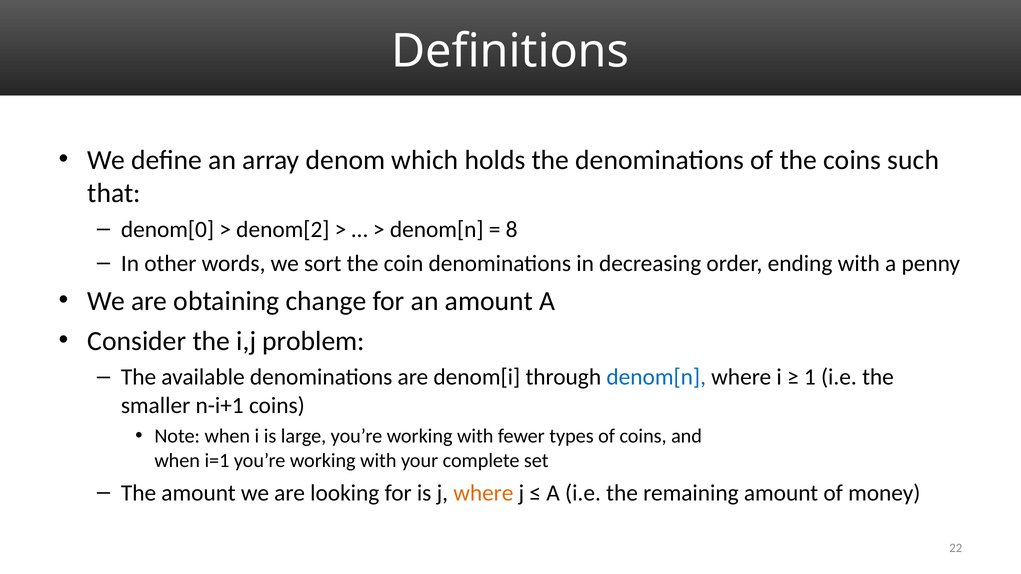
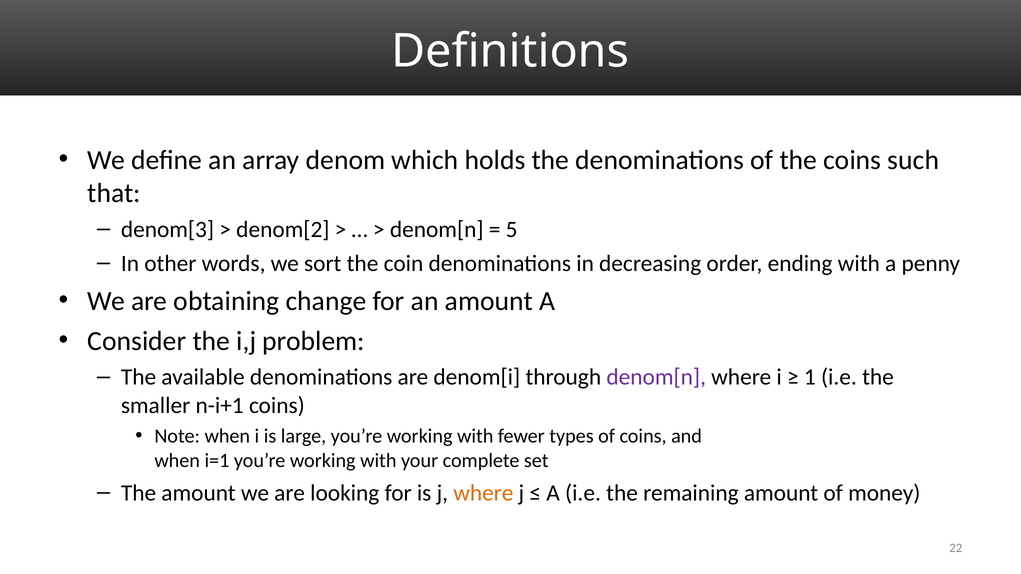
denom[0: denom[0 -> denom[3 (167, 229)
8: 8 -> 5 (512, 229)
denom[n colour: blue -> purple (656, 377)
